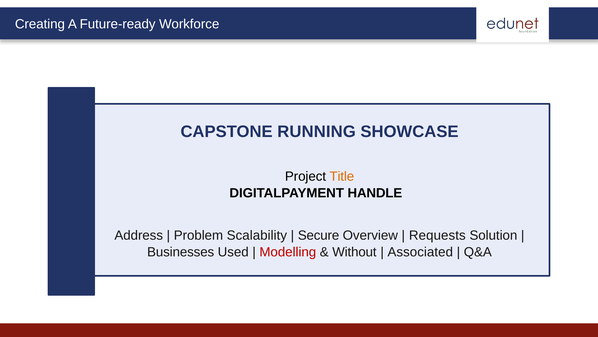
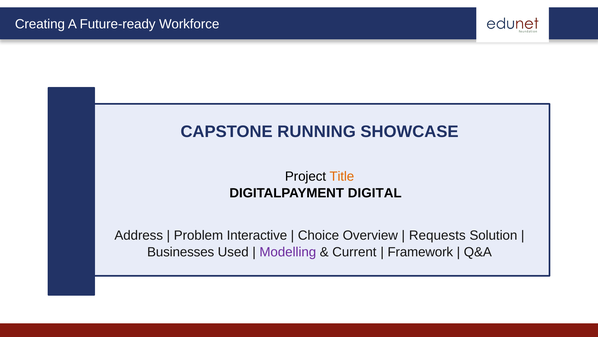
HANDLE: HANDLE -> DIGITAL (375, 193)
Scalability: Scalability -> Interactive (257, 235)
Secure: Secure -> Choice (318, 235)
Modelling colour: red -> purple (288, 252)
Without: Without -> Current (354, 252)
Associated: Associated -> Framework (420, 252)
